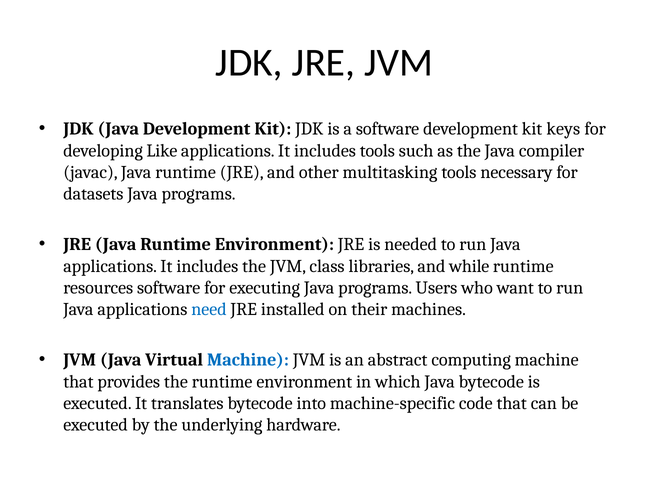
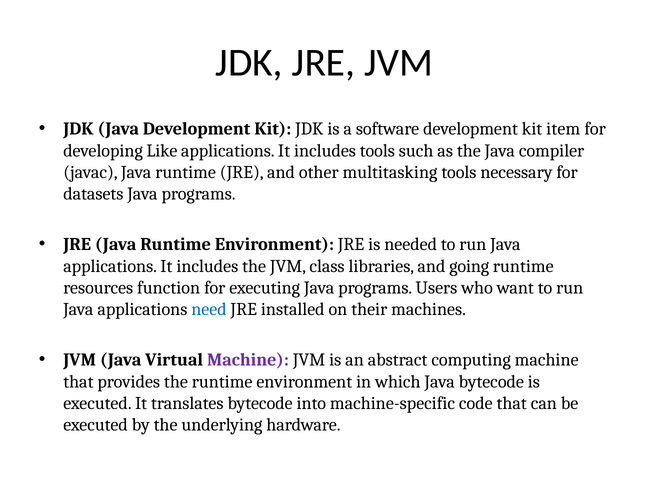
keys: keys -> item (563, 129)
while: while -> going (469, 266)
resources software: software -> function (169, 288)
Machine colour: blue -> purple (248, 360)
